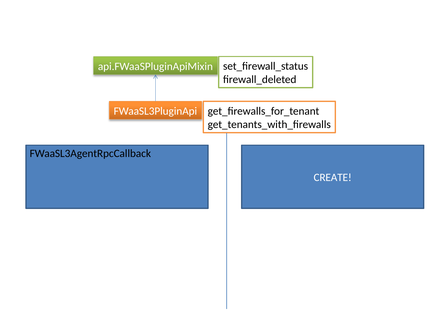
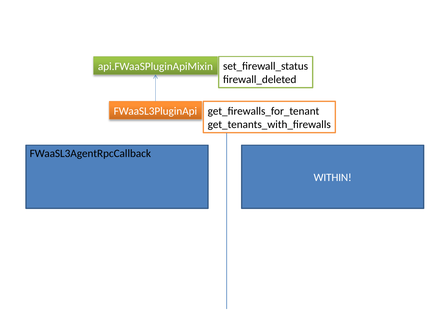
CREATE: CREATE -> WITHIN (333, 177)
